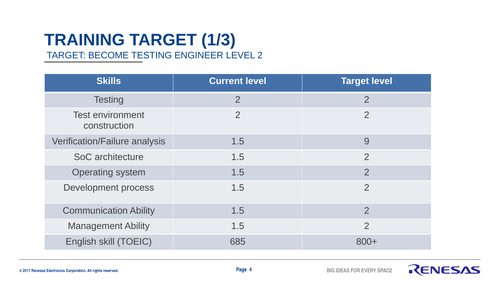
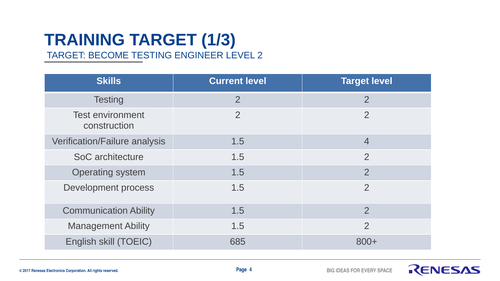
1.5 9: 9 -> 4 (367, 142)
